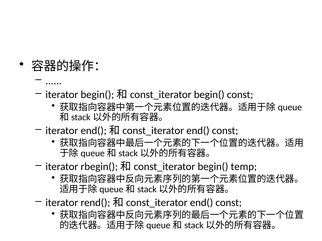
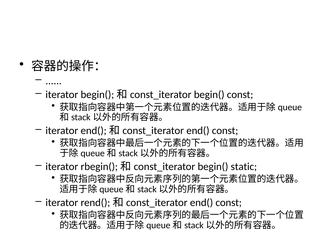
temp: temp -> static (244, 167)
